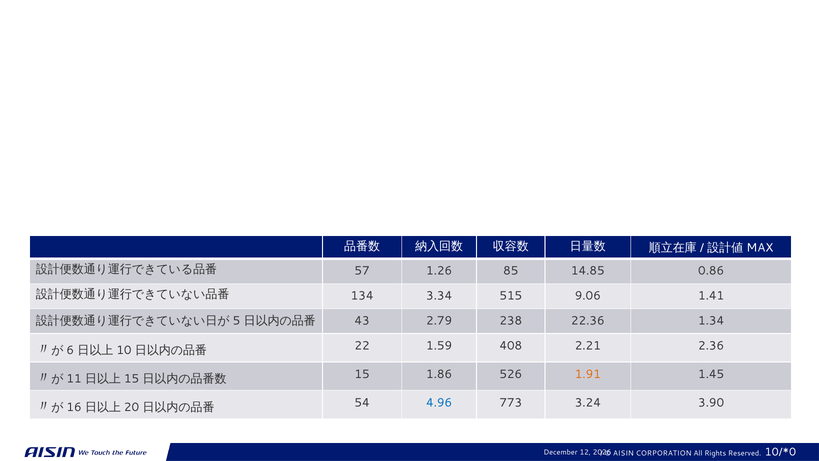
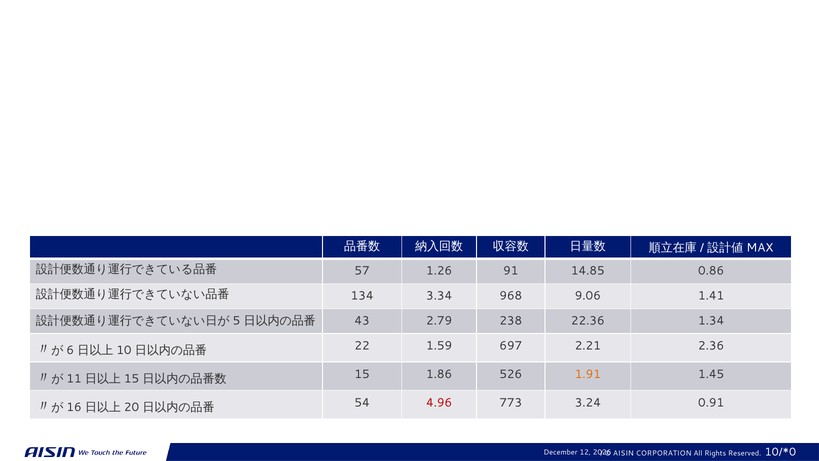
85: 85 -> 91 (511, 271)
515: 515 -> 968 (511, 296)
408: 408 -> 697 (511, 346)
4.96 colour: blue -> red (439, 402)
3.90: 3.90 -> 0.91 (711, 402)
